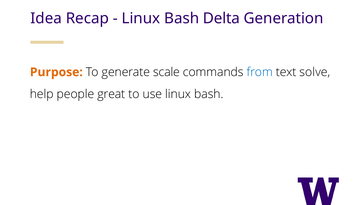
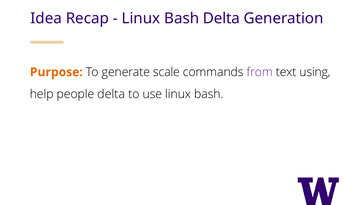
from colour: blue -> purple (260, 72)
solve: solve -> using (315, 72)
people great: great -> delta (111, 94)
